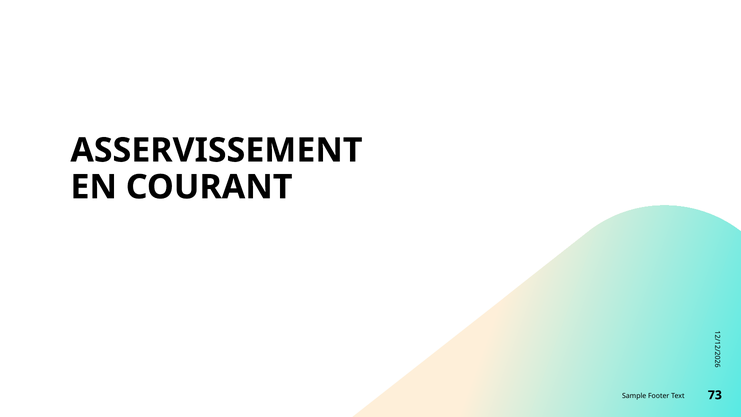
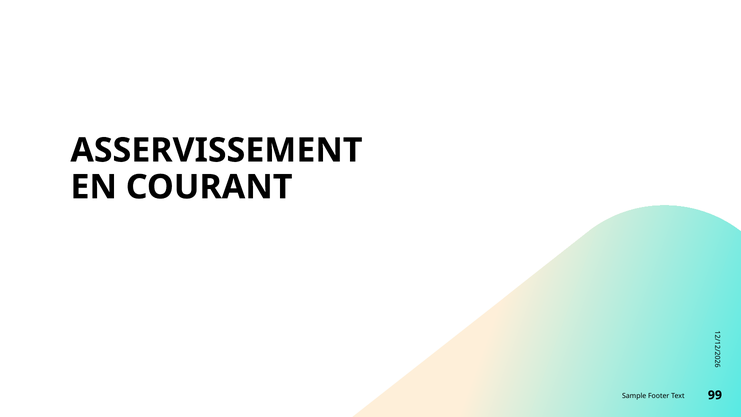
73: 73 -> 99 (715, 395)
